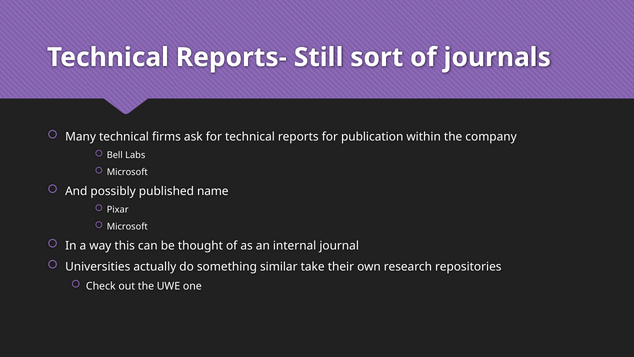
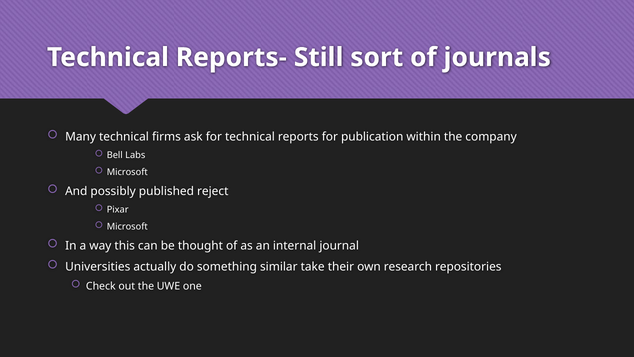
name: name -> reject (213, 191)
